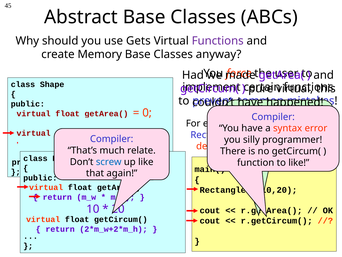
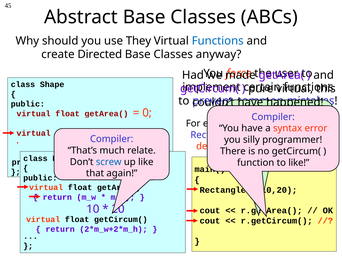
Gets: Gets -> They (138, 41)
Functions colour: purple -> blue (218, 41)
Memory: Memory -> Directed (100, 54)
